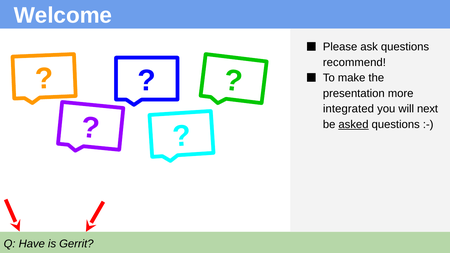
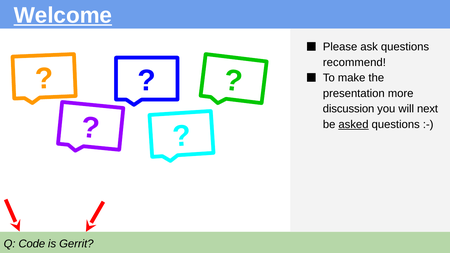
Welcome underline: none -> present (63, 15)
integrated: integrated -> discussion (349, 109)
Have: Have -> Code (32, 244)
